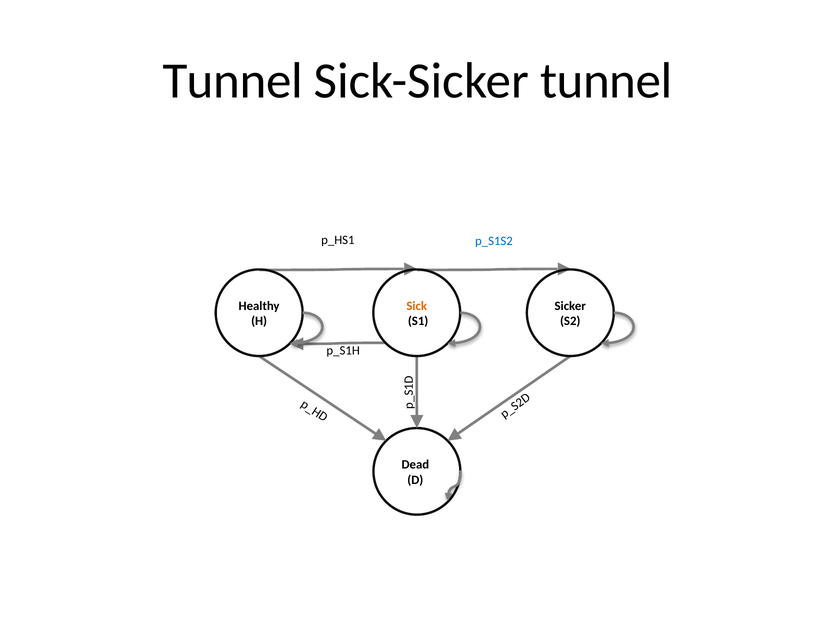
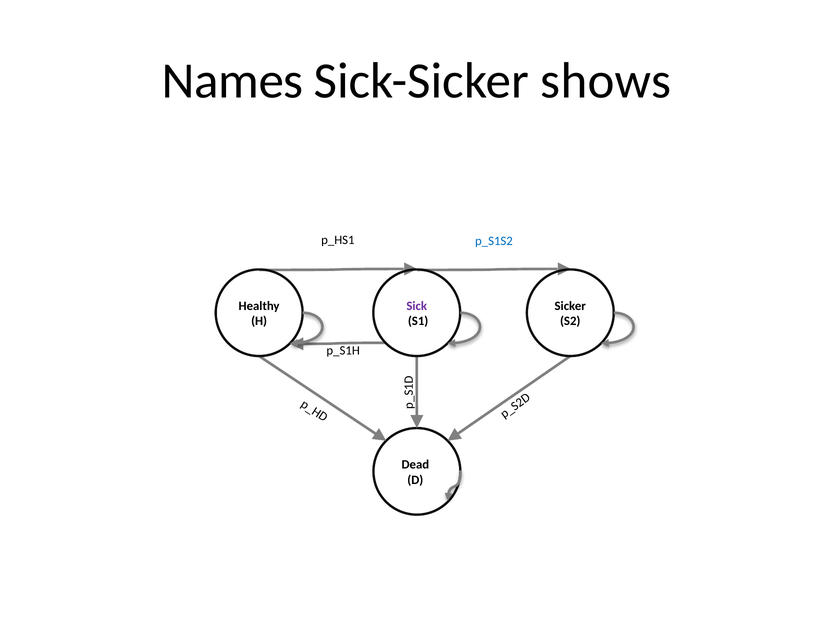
Tunnel: Tunnel -> Names (233, 81)
Sick-Sicker tunnel: tunnel -> shows (606, 81)
Sick colour: orange -> purple (417, 306)
